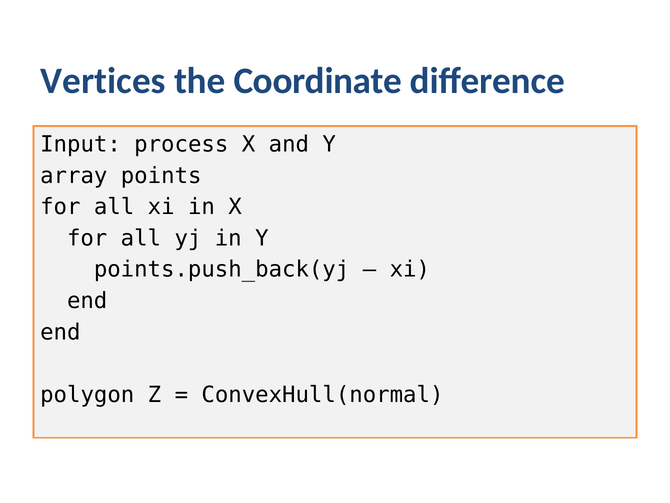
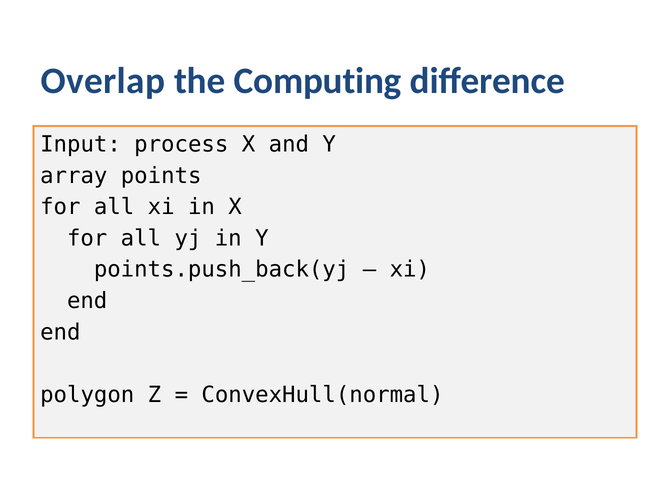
Vertices: Vertices -> Overlap (103, 81)
Coordinate: Coordinate -> Computing (318, 81)
